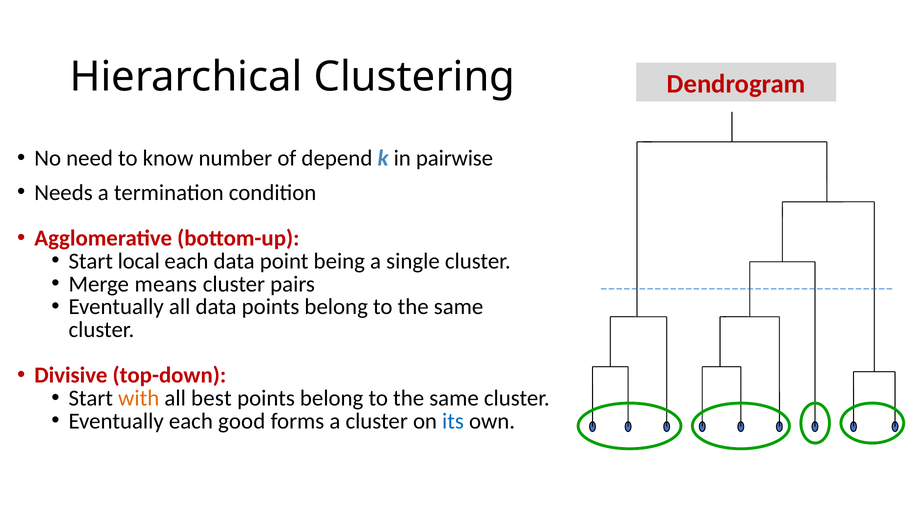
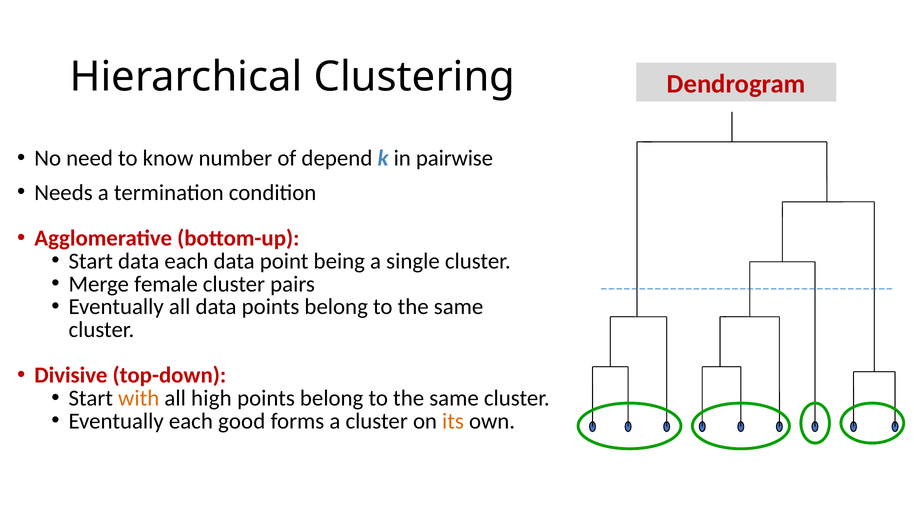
Start local: local -> data (139, 261)
means: means -> female (166, 284)
best: best -> high (211, 398)
its colour: blue -> orange (453, 421)
